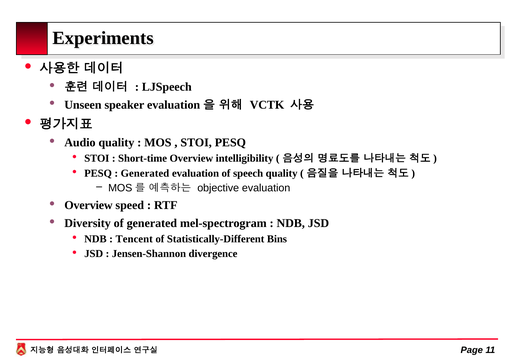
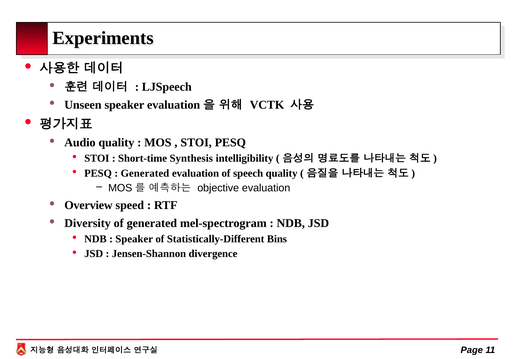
Short-time Overview: Overview -> Synthesis (191, 158)
Tencent: Tencent -> Speaker (134, 239)
